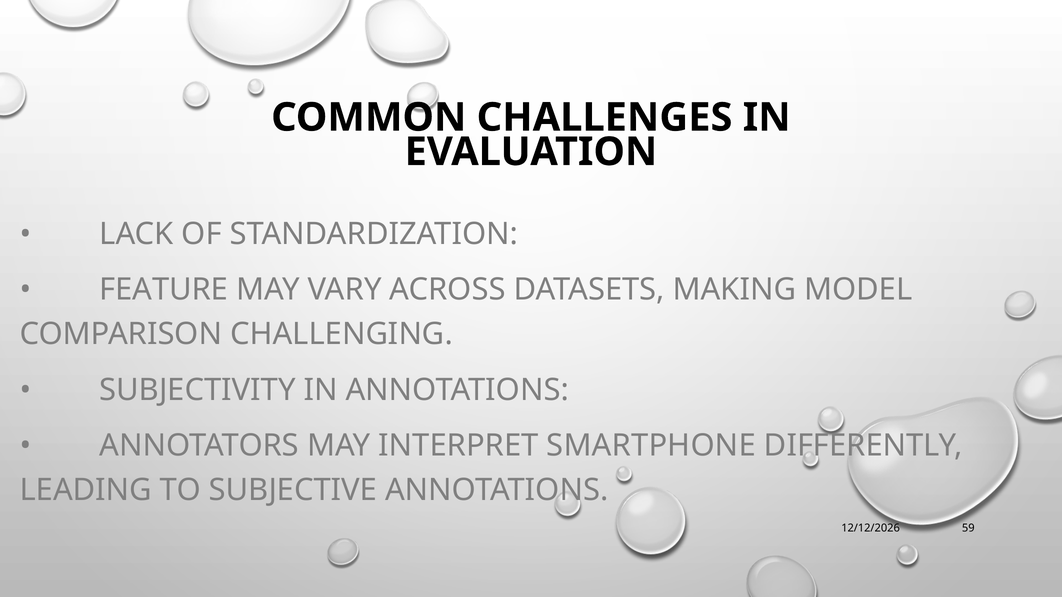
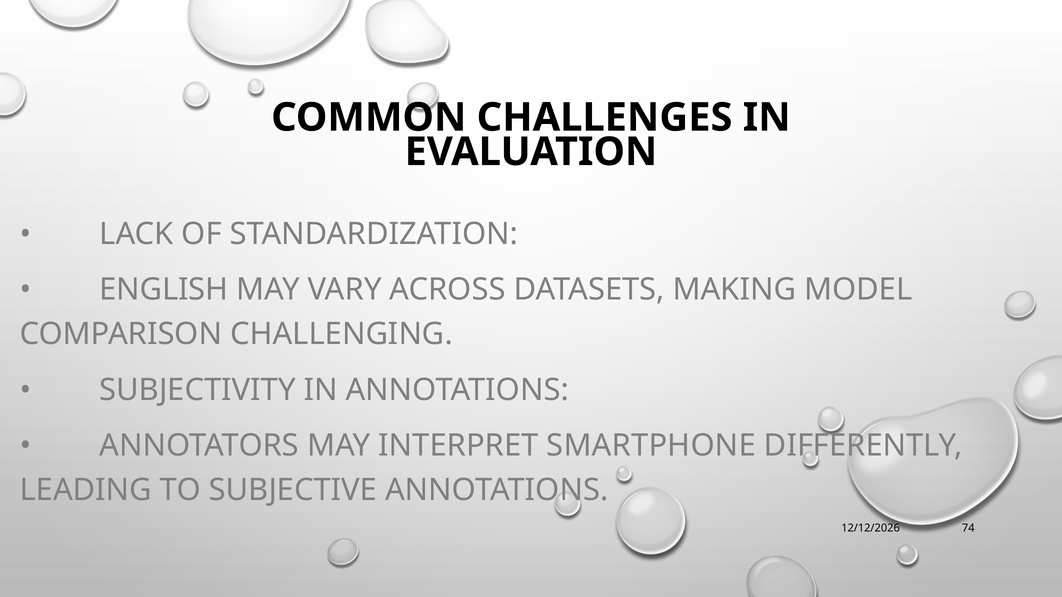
FEATURE: FEATURE -> ENGLISH (164, 290)
59: 59 -> 74 (968, 528)
